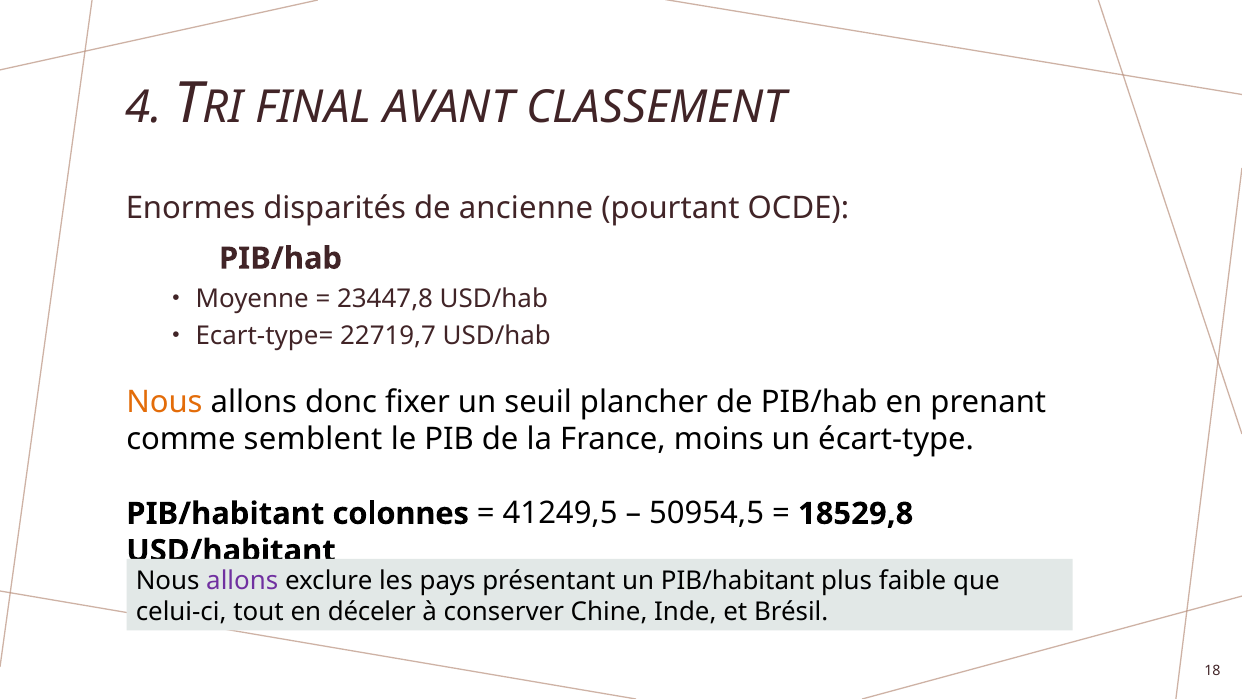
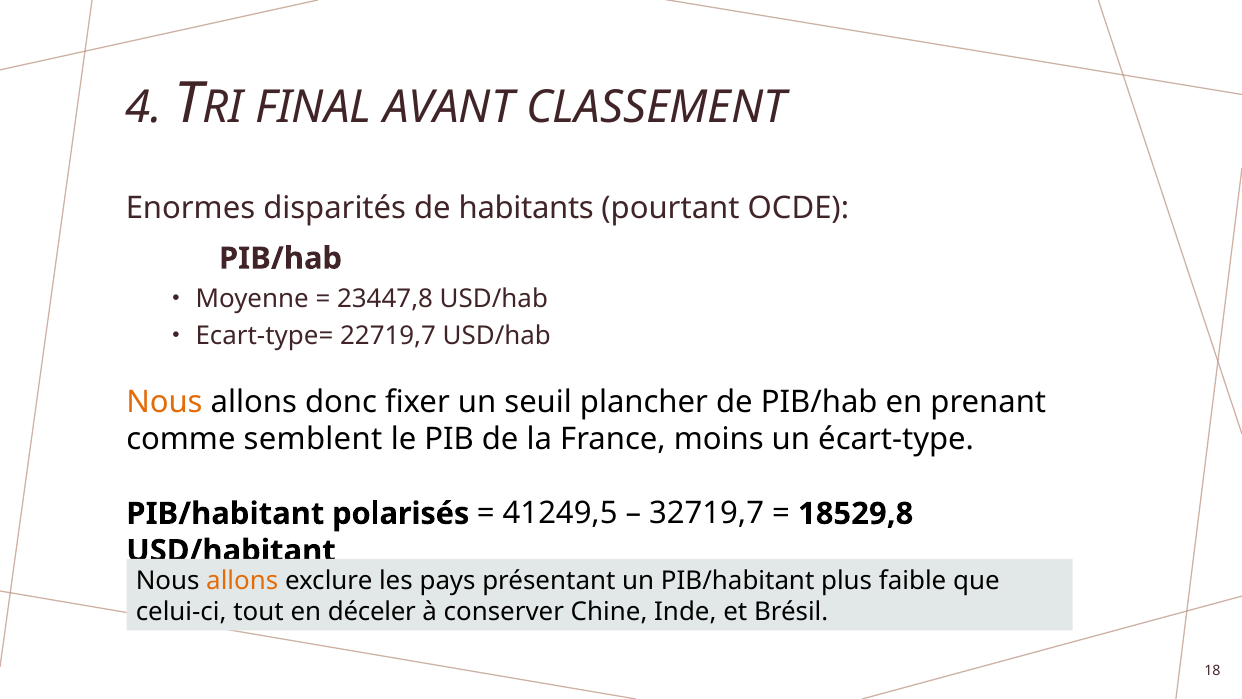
ancienne: ancienne -> habitants (526, 208)
colonnes: colonnes -> polarisés (401, 513)
50954,5: 50954,5 -> 32719,7 (707, 513)
allons colour: purple -> orange (242, 581)
